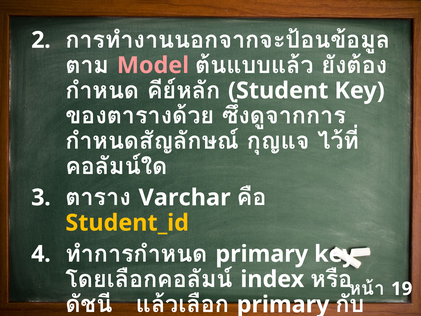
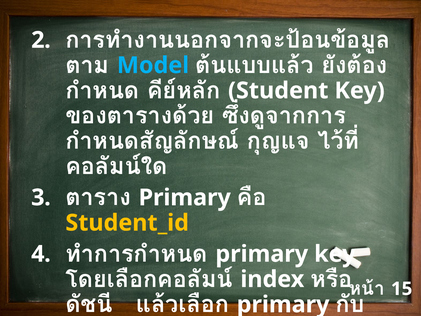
Model colour: pink -> light blue (153, 65)
Varchar: Varchar -> Primary (185, 197)
19: 19 -> 15 (402, 289)
